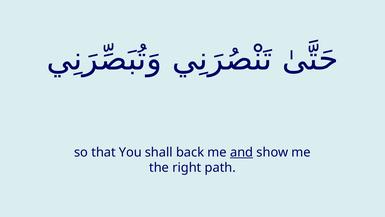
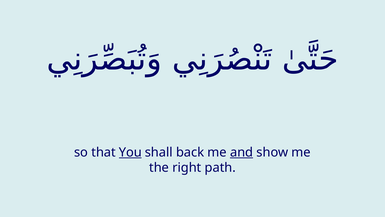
You underline: none -> present (130, 152)
